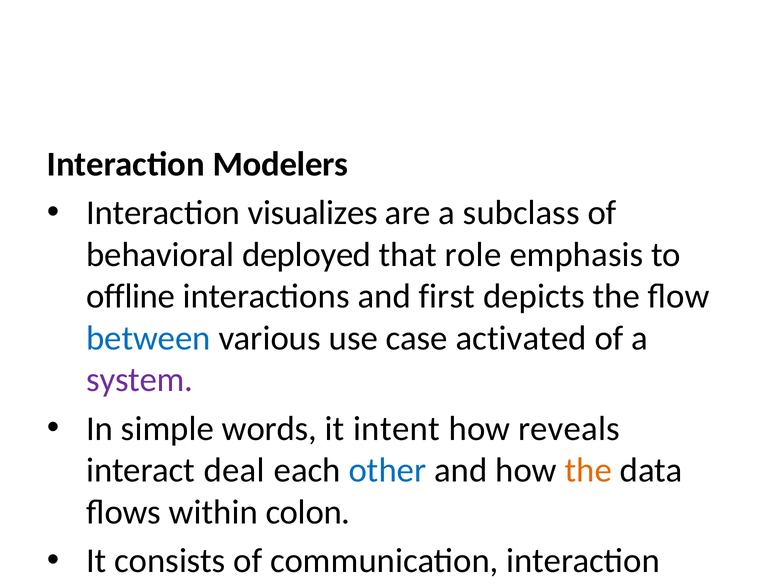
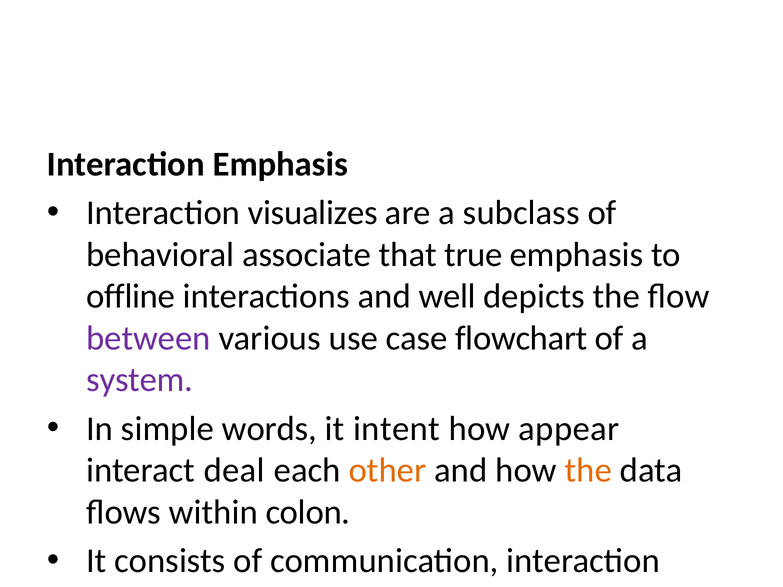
Interaction Modelers: Modelers -> Emphasis (280, 164)
deployed: deployed -> associate (307, 255)
role: role -> true (473, 255)
first: first -> well (447, 297)
between colour: blue -> purple (148, 338)
activated: activated -> flowchart (521, 338)
reveals: reveals -> appear (569, 429)
other colour: blue -> orange (387, 471)
